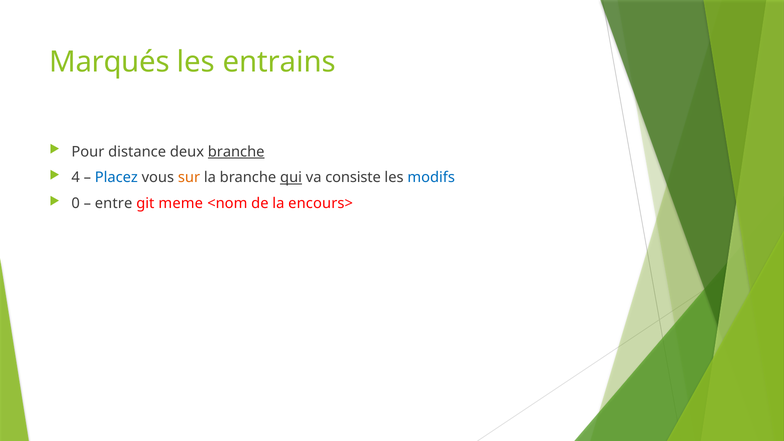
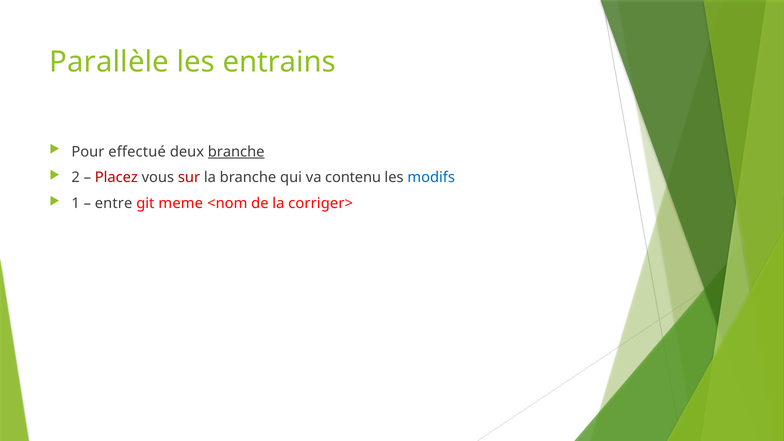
Marqués: Marqués -> Parallèle (109, 62)
distance: distance -> effectué (137, 152)
4: 4 -> 2 (76, 178)
Placez colour: blue -> red (116, 178)
sur colour: orange -> red (189, 178)
qui underline: present -> none (291, 178)
consiste: consiste -> contenu (353, 178)
0: 0 -> 1 (76, 203)
encours>: encours> -> corriger> (321, 203)
